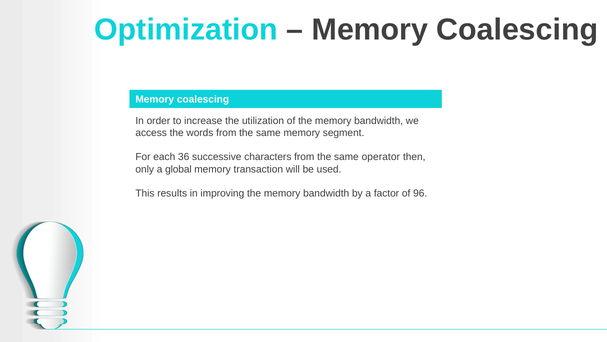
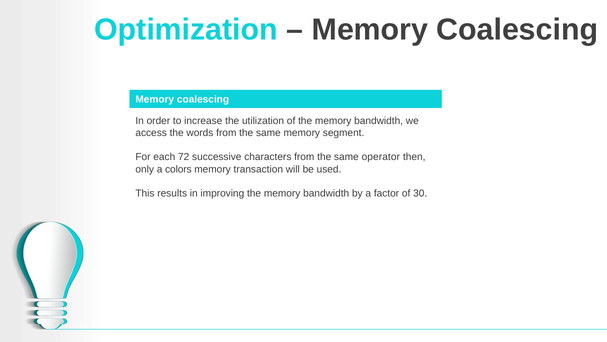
36: 36 -> 72 (184, 157)
global: global -> colors (178, 169)
96: 96 -> 30 (420, 193)
